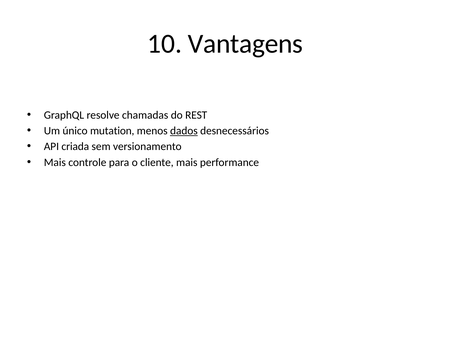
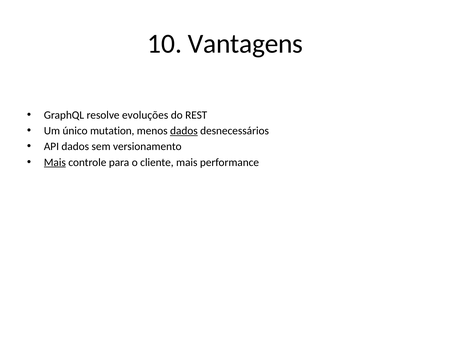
chamadas: chamadas -> evoluções (145, 115)
API criada: criada -> dados (75, 146)
Mais underline: none -> present (55, 162)
